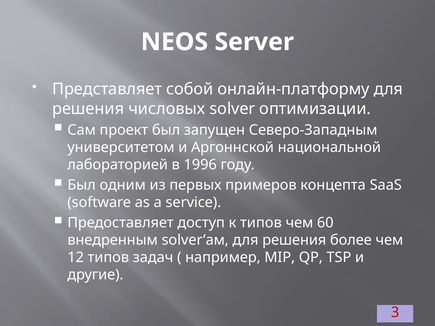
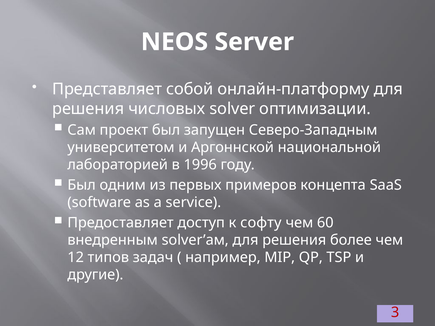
к типов: типов -> софту (261, 223)
